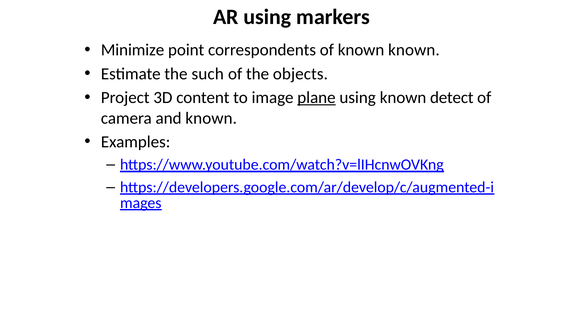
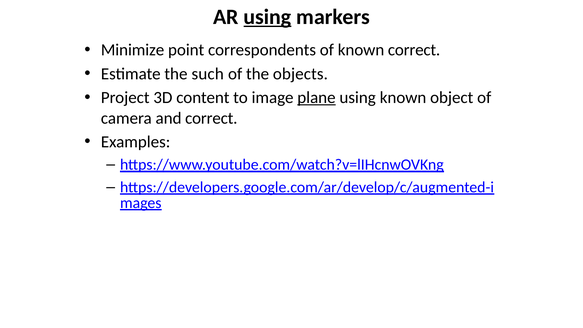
using underline: none -> present (267, 17)
known known: known -> correct (414, 50)
detect: detect -> object (452, 98)
and known: known -> correct (211, 118)
